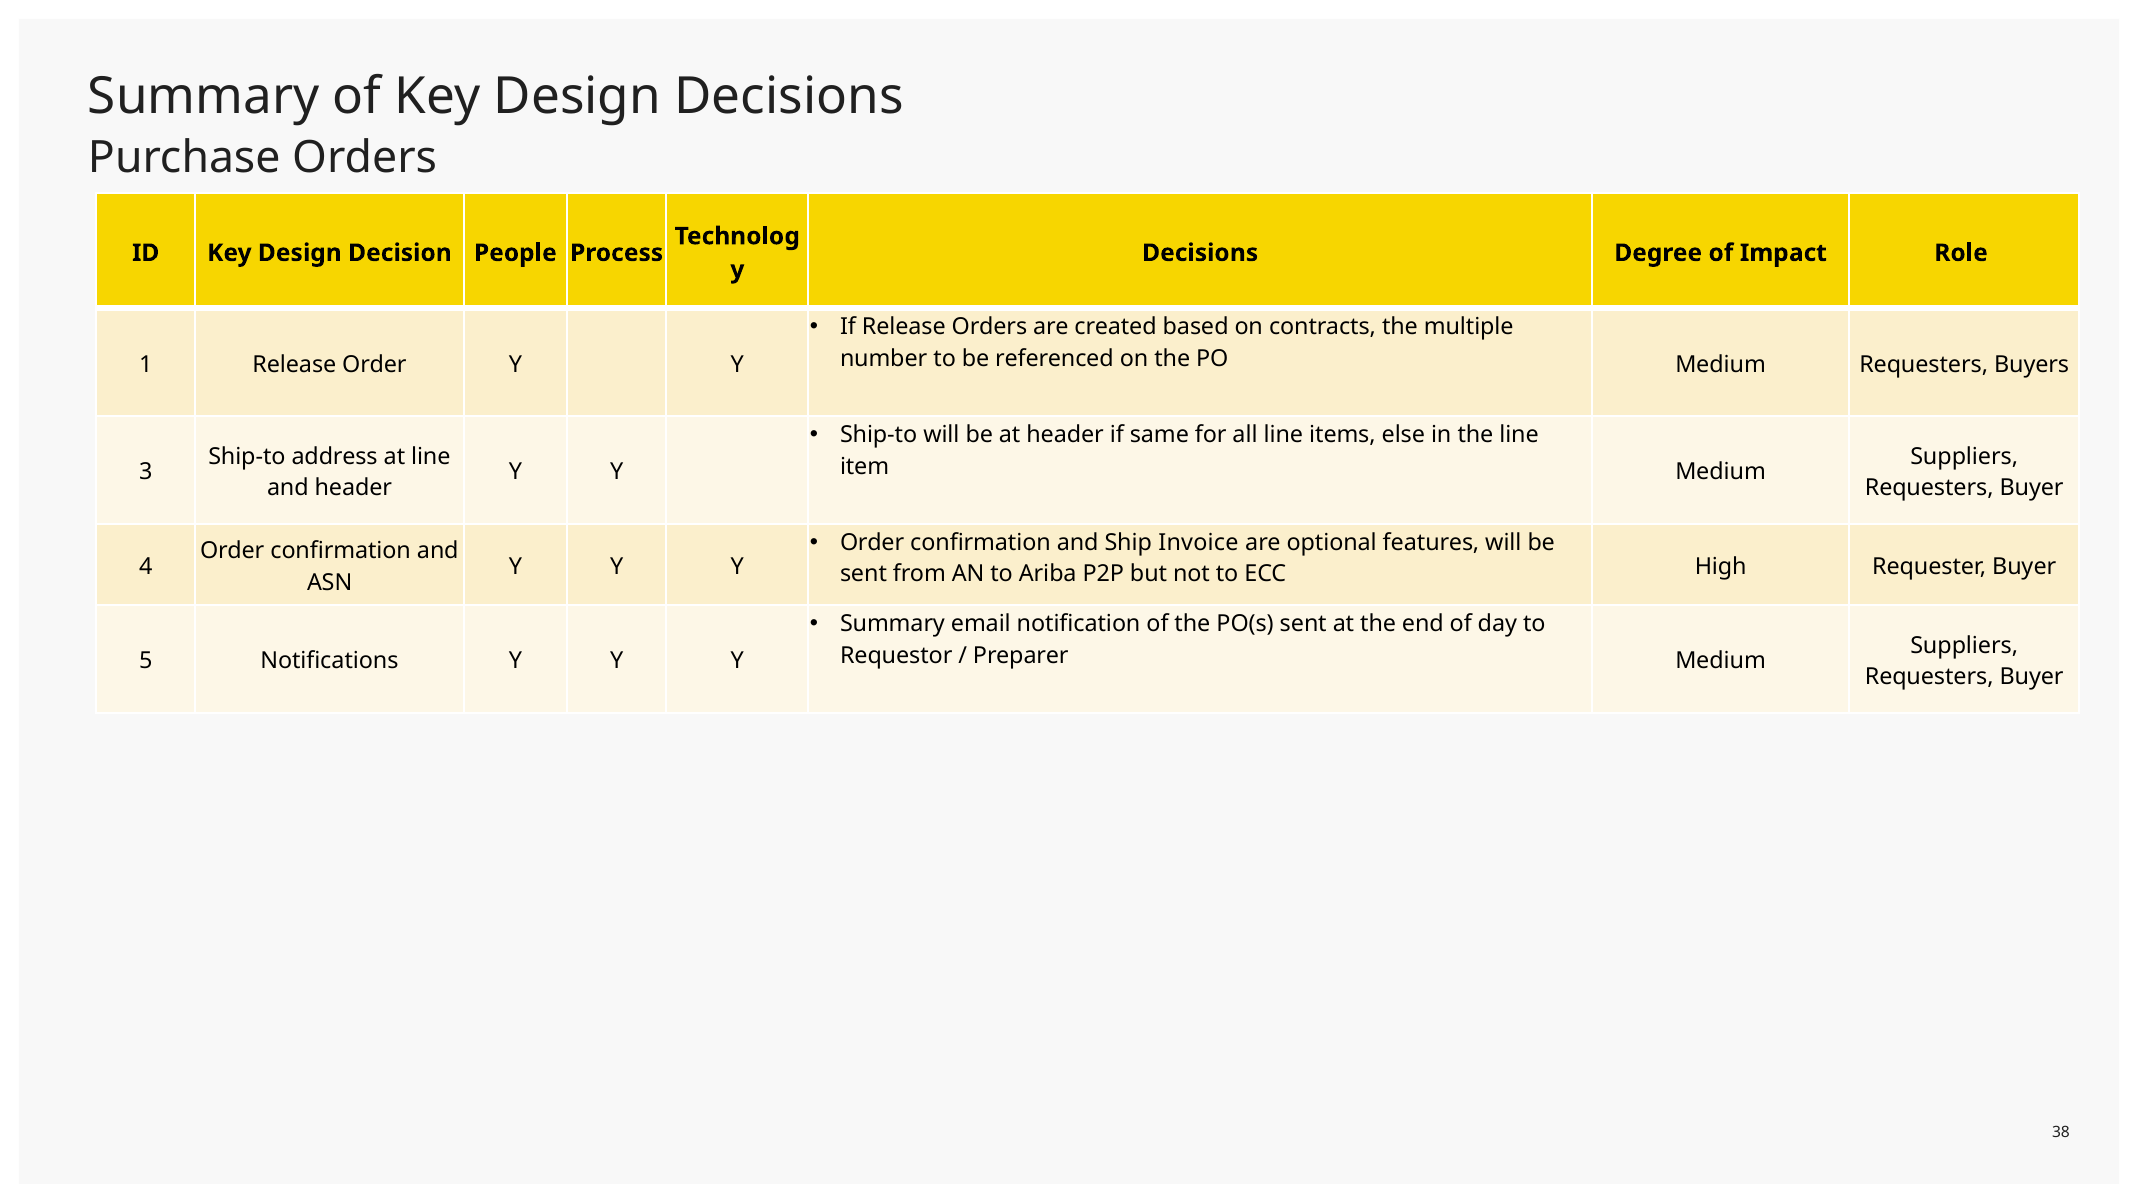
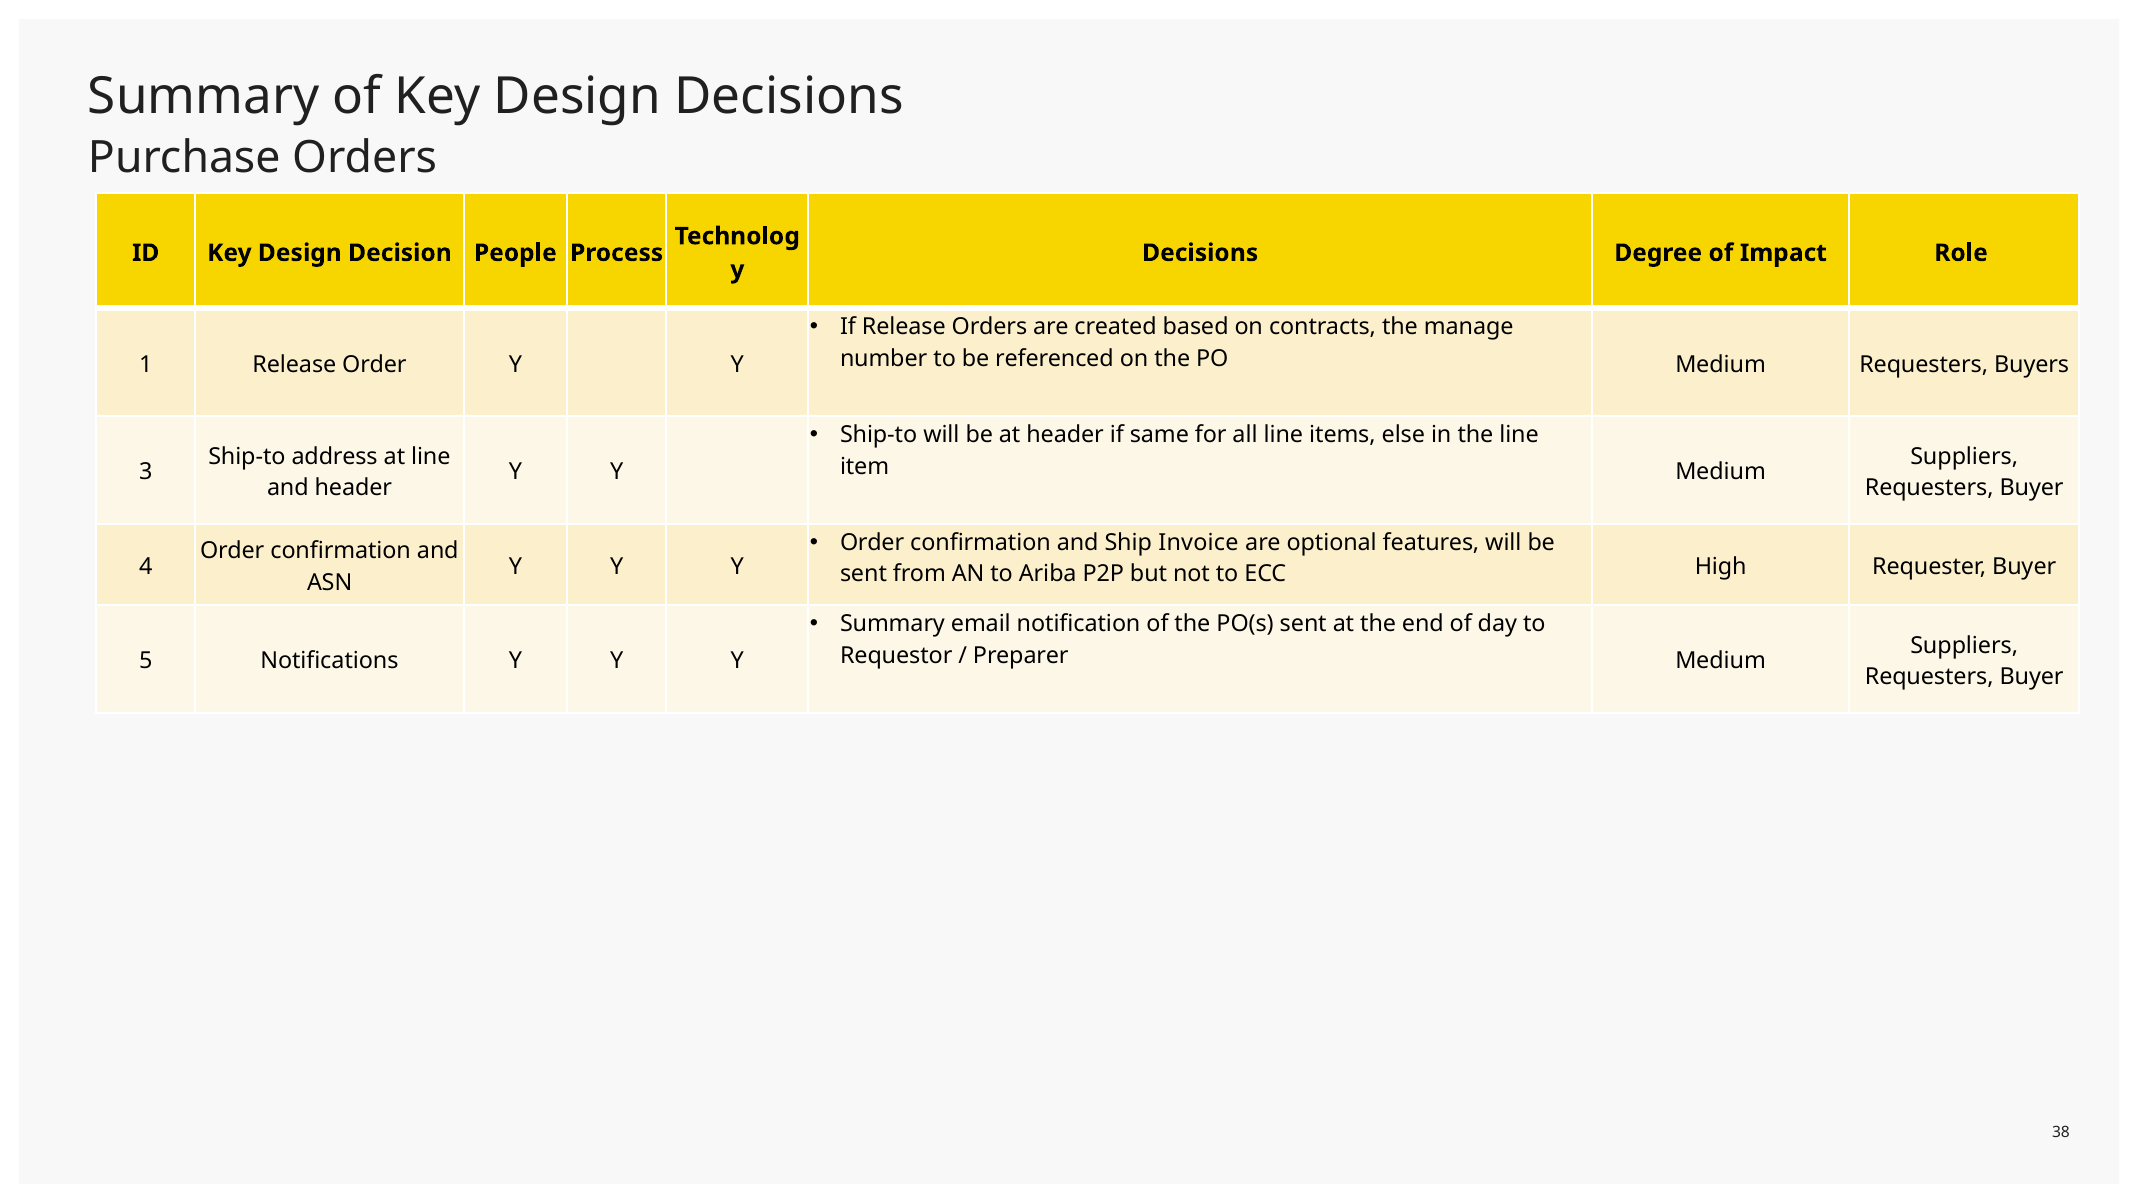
multiple: multiple -> manage (1469, 327)
